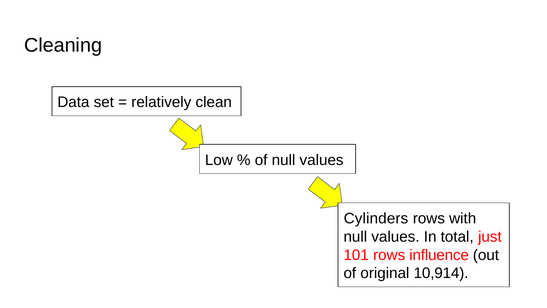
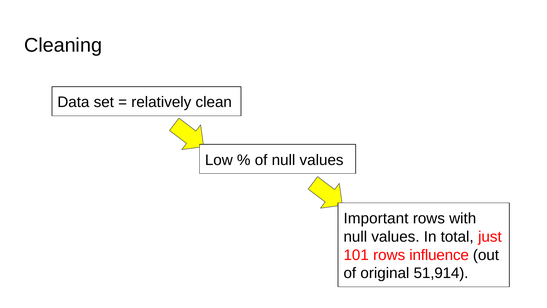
Cylinders: Cylinders -> Important (376, 218)
10,914: 10,914 -> 51,914 (441, 273)
